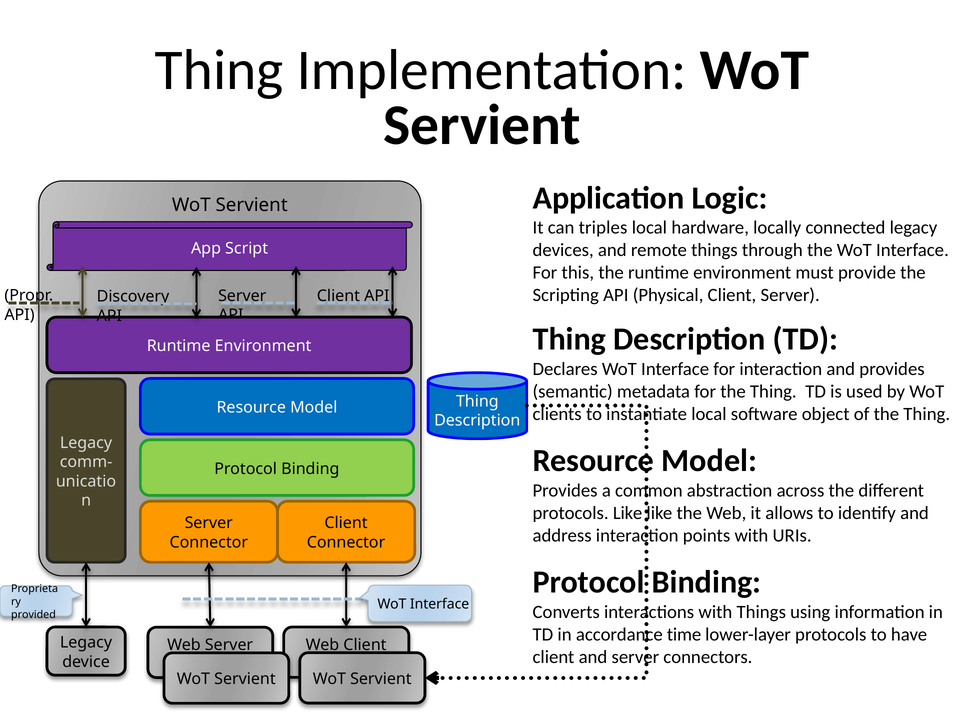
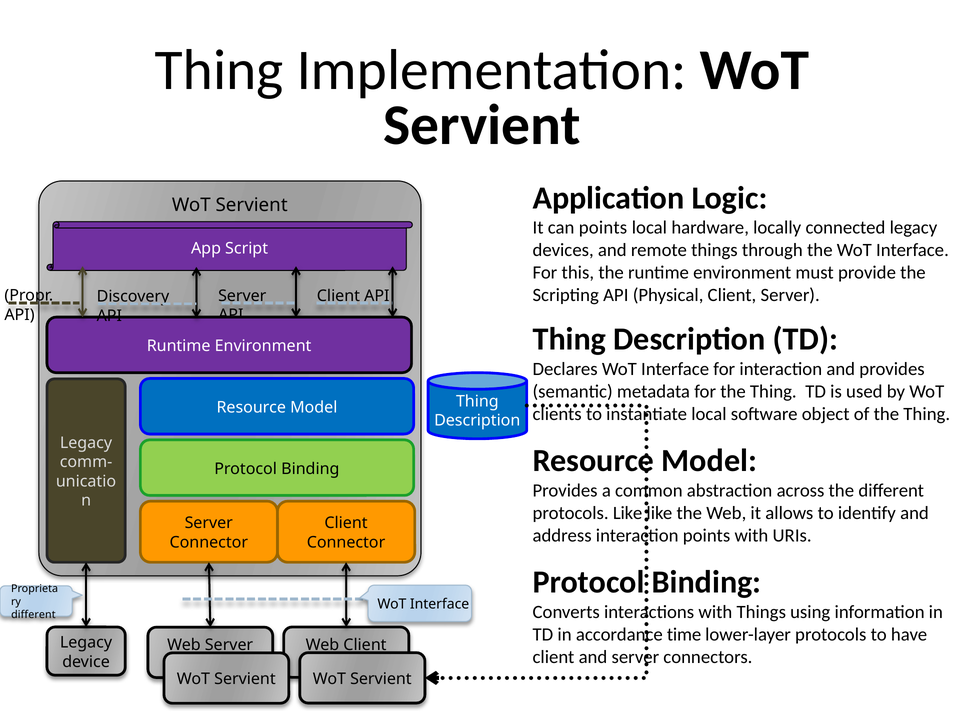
can triples: triples -> points (603, 228)
provided: provided -> different (33, 615)
